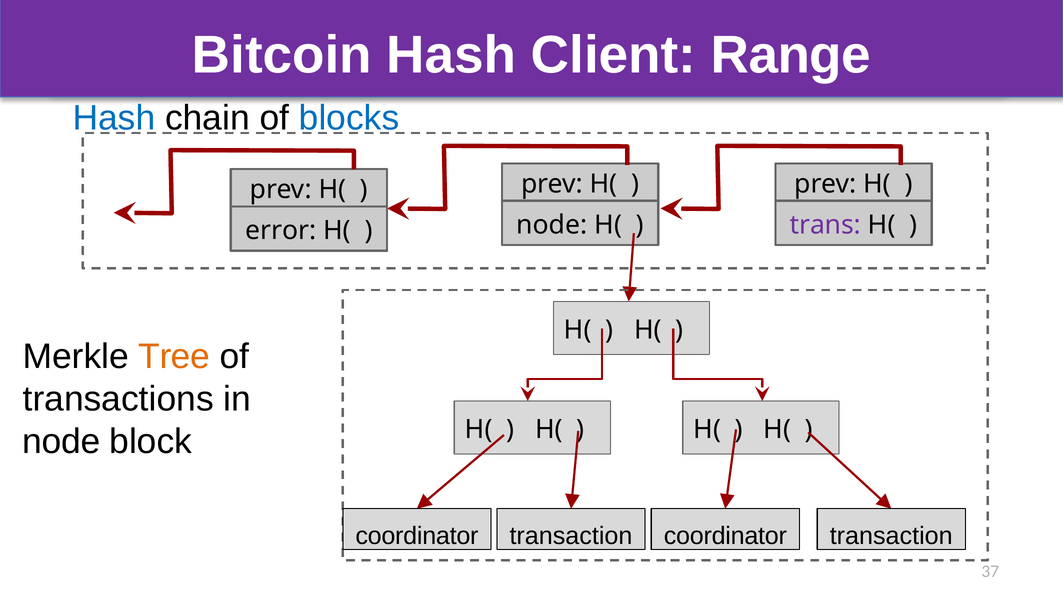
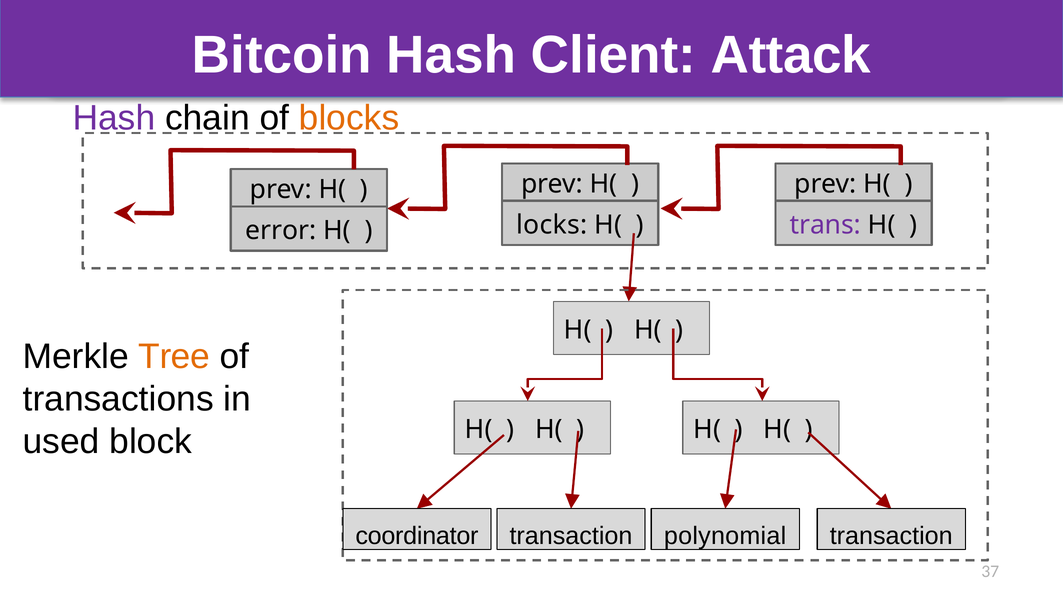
Range: Range -> Attack (791, 55)
Hash colour: blue -> purple (114, 118)
blocks colour: blue -> orange (349, 118)
node: node -> locks (552, 225)
node: node -> used (61, 442)
transaction coordinator: coordinator -> polynomial (725, 536)
